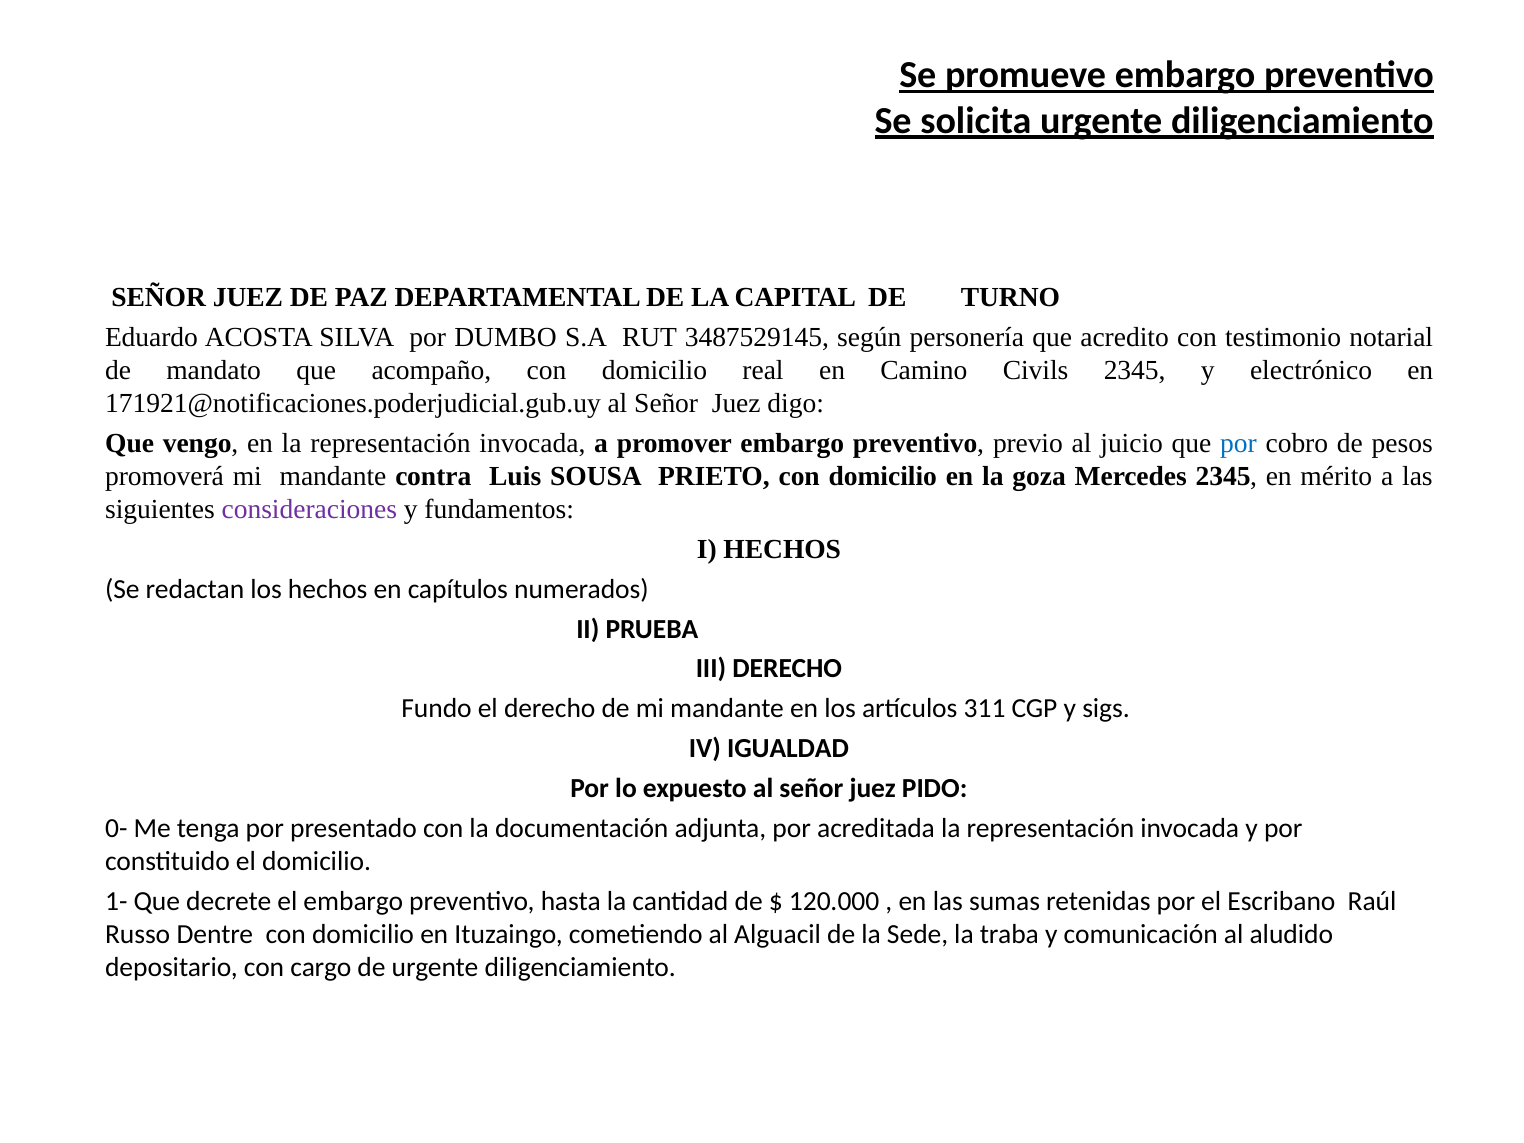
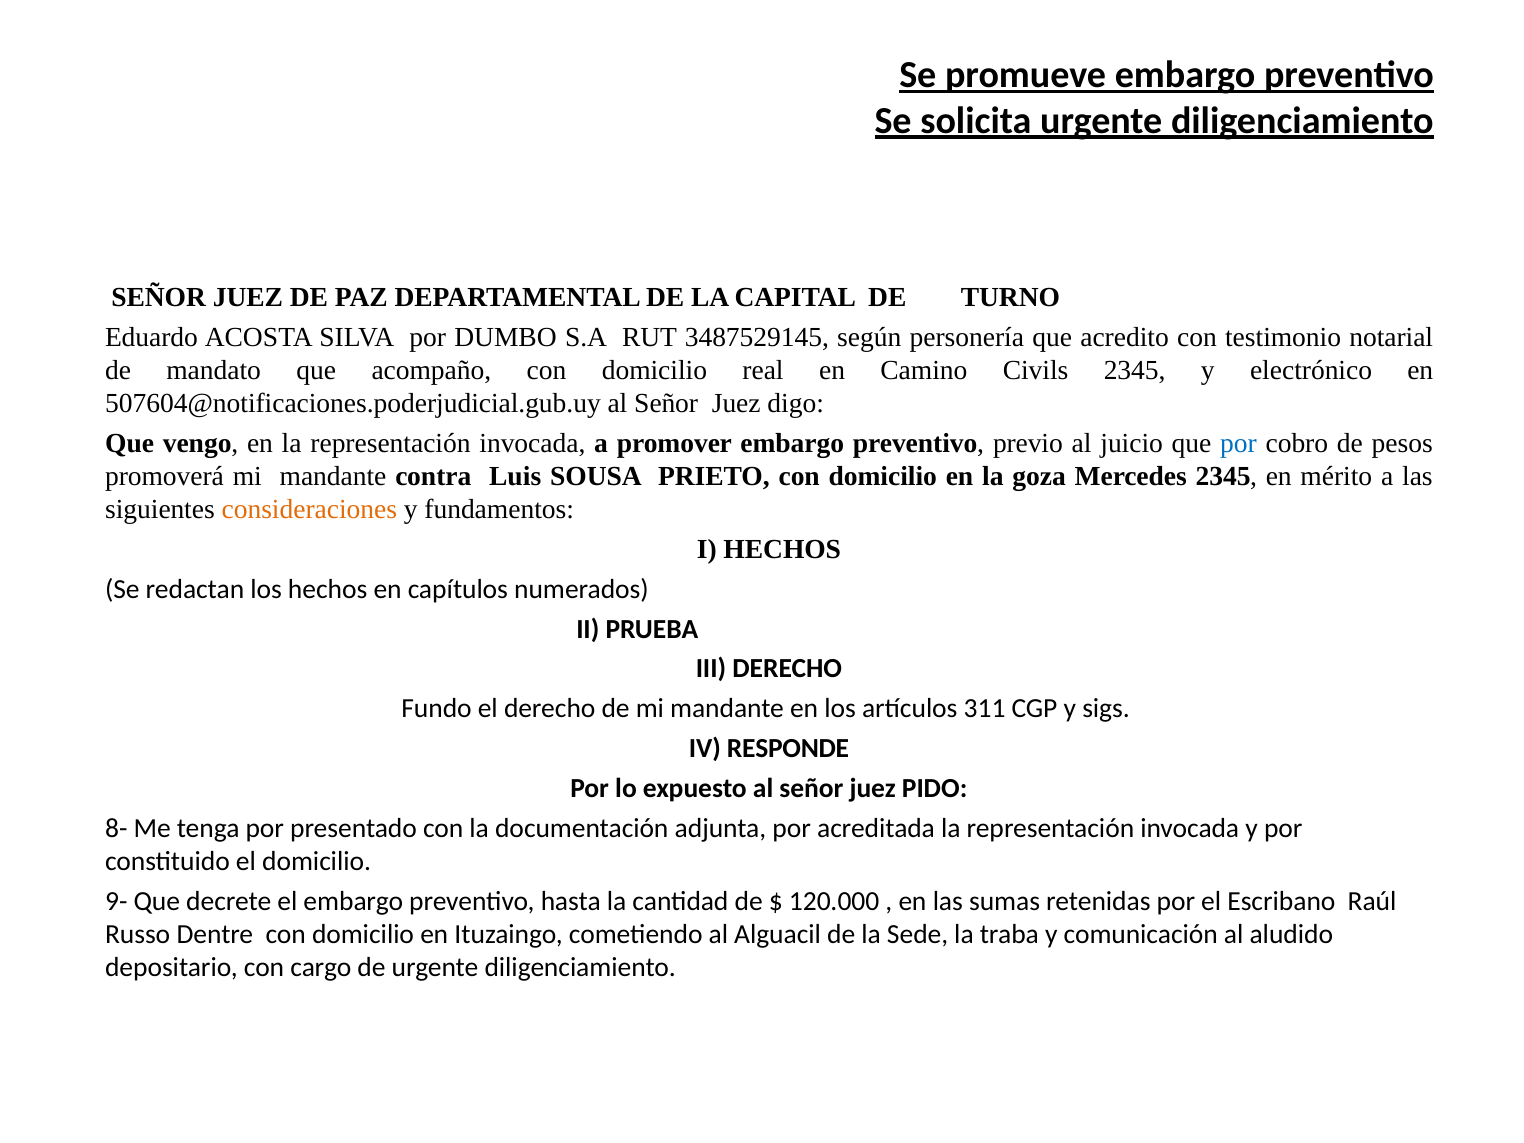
171921@notificaciones.poderjudicial.gub.uy: 171921@notificaciones.poderjudicial.gub.uy -> 507604@notificaciones.poderjudicial.gub.uy (353, 403)
consideraciones colour: purple -> orange (309, 509)
IGUALDAD: IGUALDAD -> RESPONDE (788, 748)
0-: 0- -> 8- (116, 828)
1-: 1- -> 9- (116, 901)
